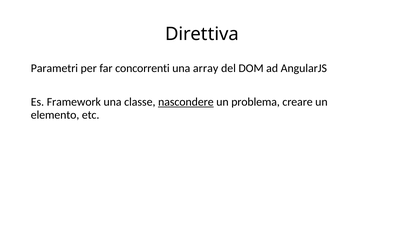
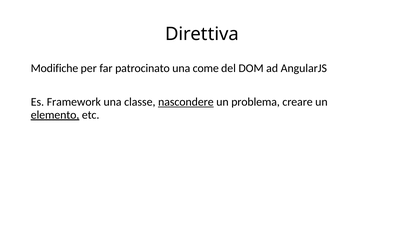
Parametri: Parametri -> Modifiche (54, 68)
concorrenti: concorrenti -> patrocinato (142, 68)
array: array -> come (206, 68)
elemento underline: none -> present (55, 115)
